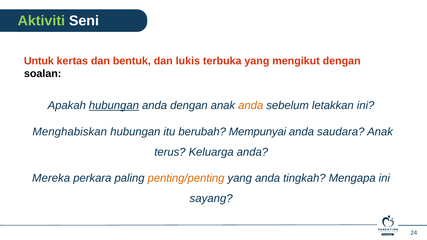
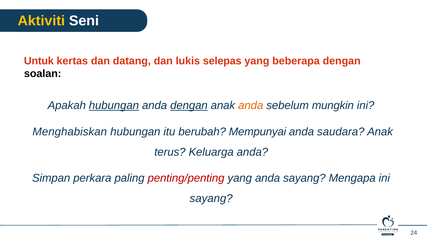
Aktiviti colour: light green -> yellow (41, 21)
bentuk: bentuk -> datang (132, 61)
terbuka: terbuka -> selepas (222, 61)
mengikut: mengikut -> beberapa (296, 61)
dengan underline: none -> present (189, 106)
letakkan: letakkan -> mungkin (333, 106)
Mereka: Mereka -> Simpan (51, 178)
penting/penting colour: orange -> red (186, 178)
anda tingkah: tingkah -> sayang (304, 178)
